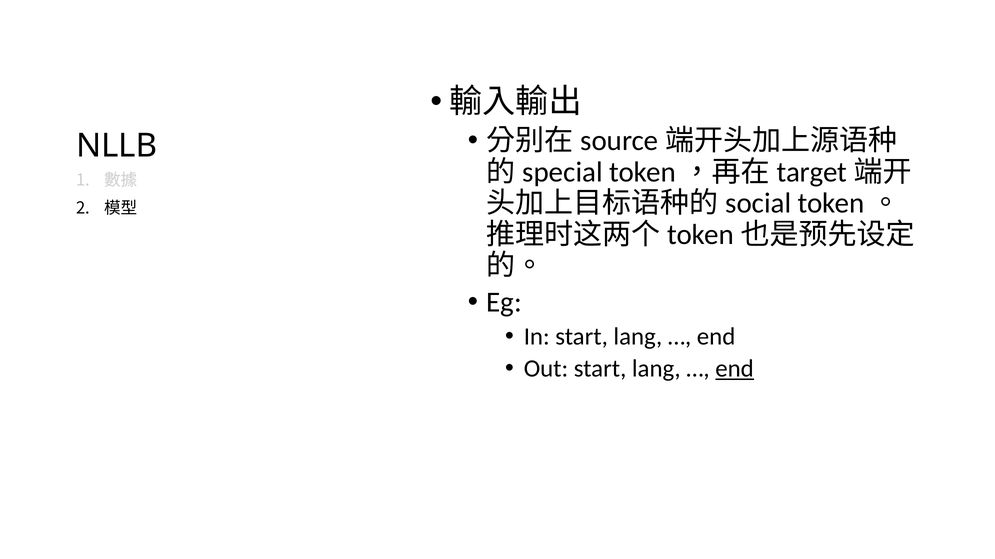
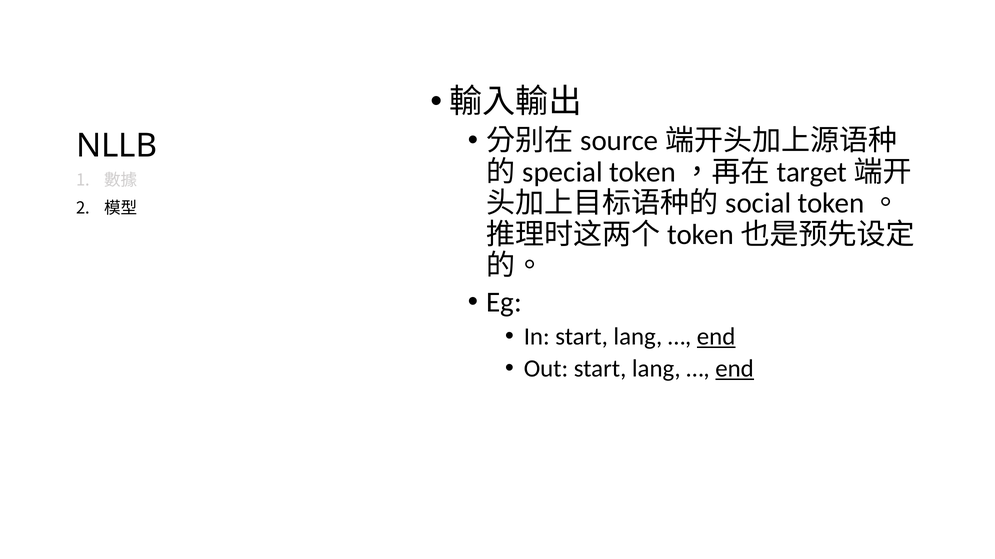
end underline: none -> present (716, 337)
